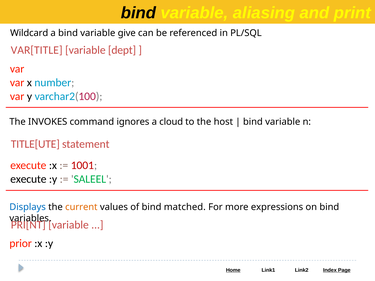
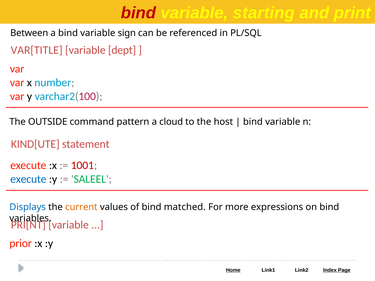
bind colour: black -> red (138, 13)
aliasing: aliasing -> starting (264, 13)
Wildcard: Wildcard -> Between (29, 33)
give: give -> sign (127, 33)
INVOKES: INVOKES -> OUTSIDE (48, 122)
ignores: ignores -> pattern (133, 122)
TITLE[UTE: TITLE[UTE -> KIND[UTE (35, 144)
execute colour: black -> blue (28, 179)
